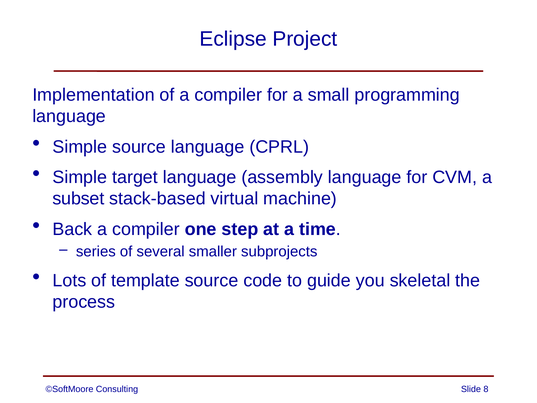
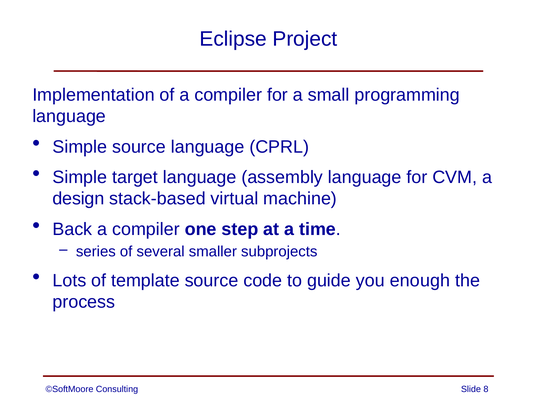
subset: subset -> design (78, 199)
skeletal: skeletal -> enough (420, 280)
